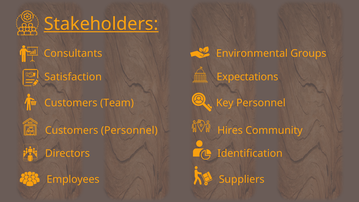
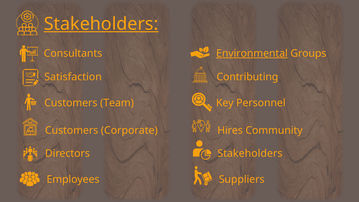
Environmental underline: none -> present (252, 53)
Expectations: Expectations -> Contributing (247, 77)
Customers Personnel: Personnel -> Corporate (129, 130)
Identification: Identification -> Stakeholders (250, 153)
